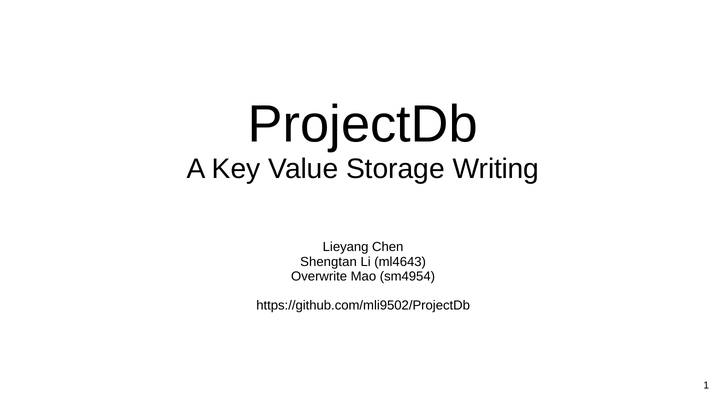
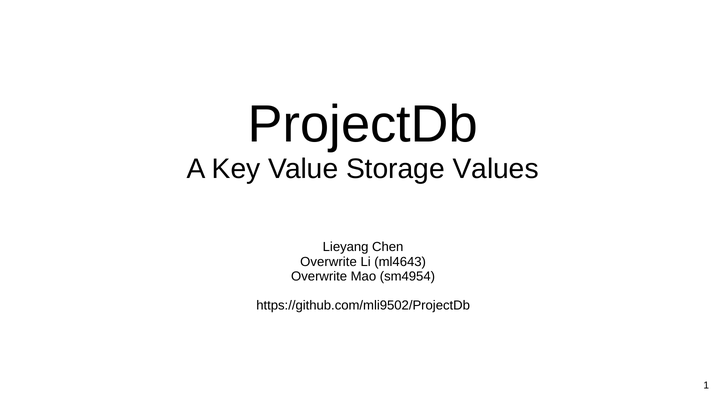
Writing: Writing -> Values (496, 169)
Shengtan: Shengtan -> Overwrite (329, 262)
